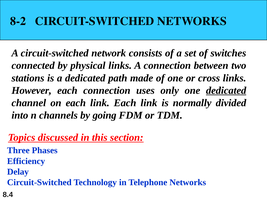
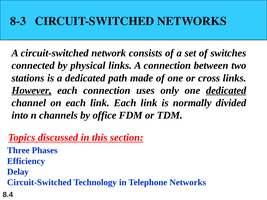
8-2: 8-2 -> 8-3 (18, 21)
However underline: none -> present (32, 91)
going: going -> office (105, 116)
